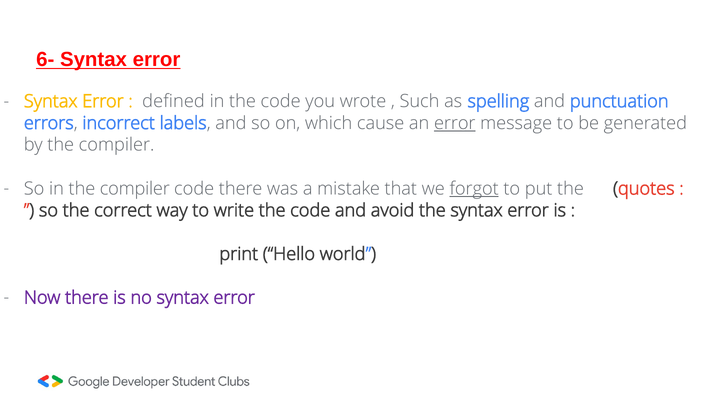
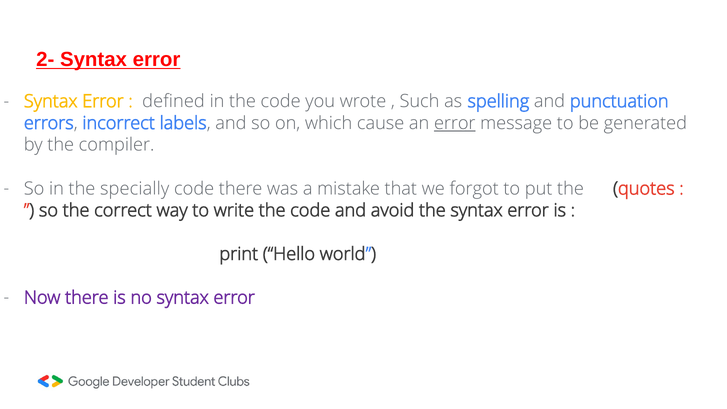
6-: 6- -> 2- (45, 59)
in the compiler: compiler -> specially (135, 188)
forgot underline: present -> none (474, 188)
